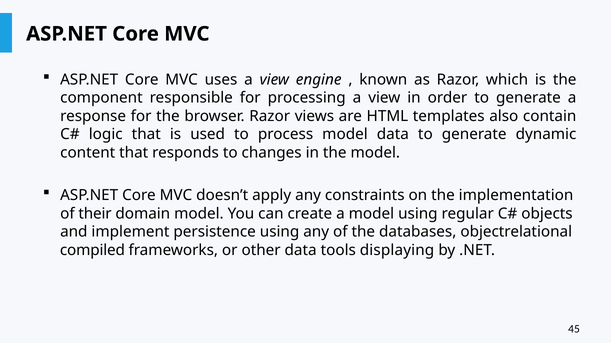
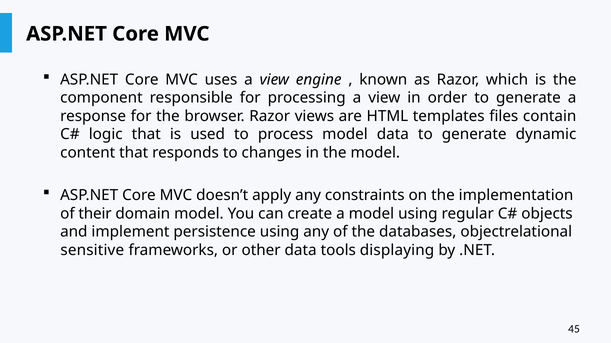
also: also -> files (504, 116)
compiled: compiled -> sensitive (92, 251)
